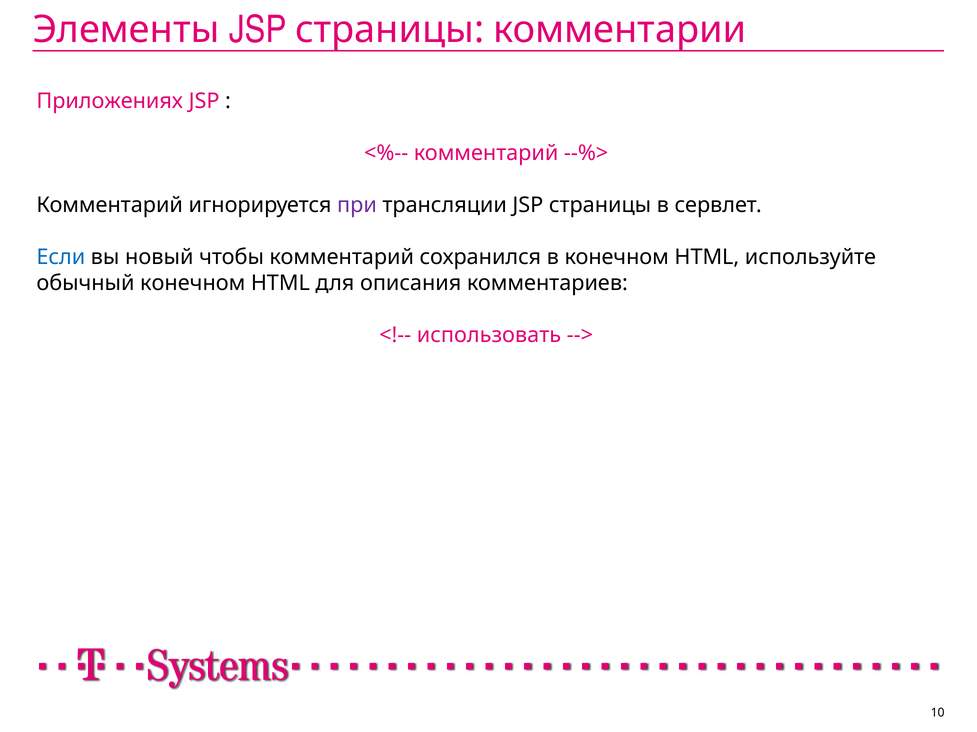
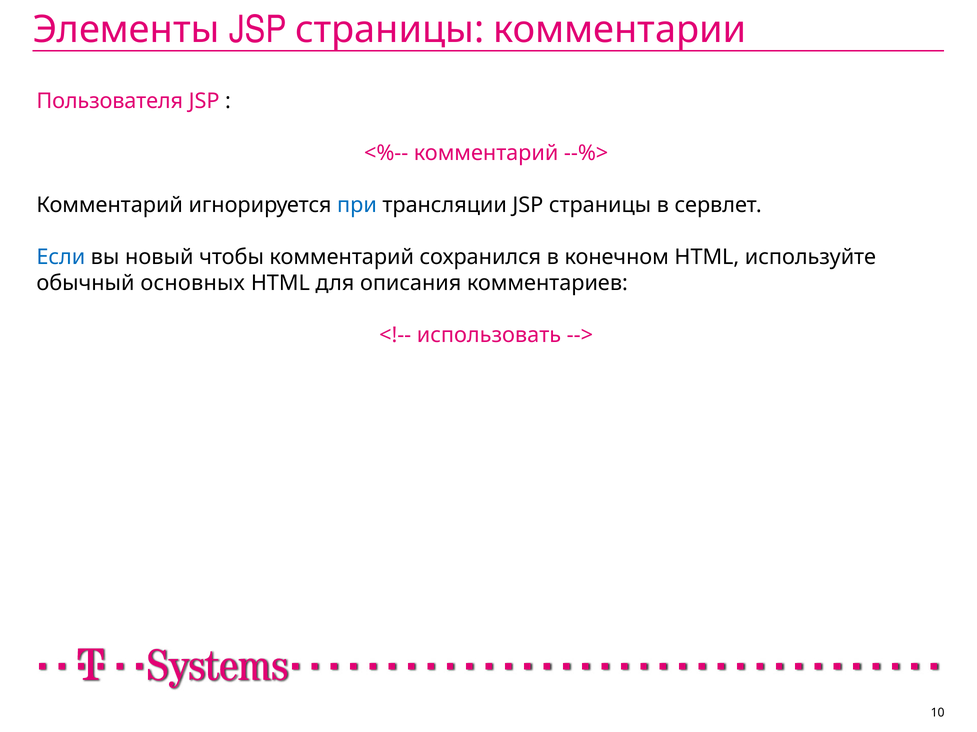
Приложениях: Приложениях -> Пользователя (110, 101)
при colour: purple -> blue (357, 205)
обычный конечном: конечном -> основных (193, 283)
